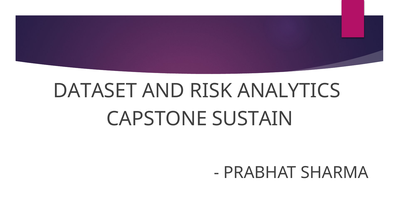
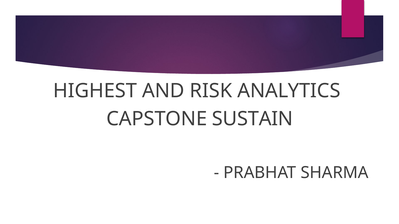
DATASET: DATASET -> HIGHEST (95, 91)
